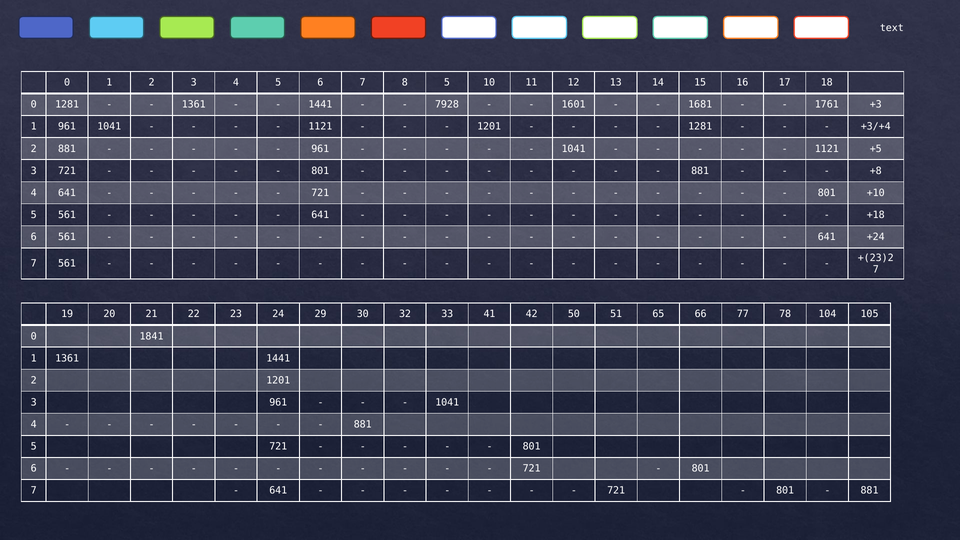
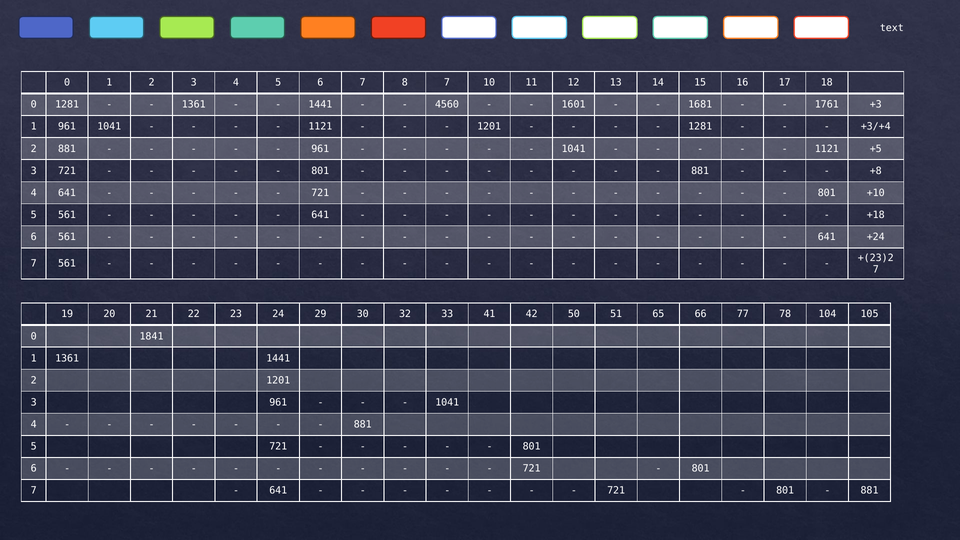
8 5: 5 -> 7 (447, 83)
7928: 7928 -> 4560 (447, 105)
